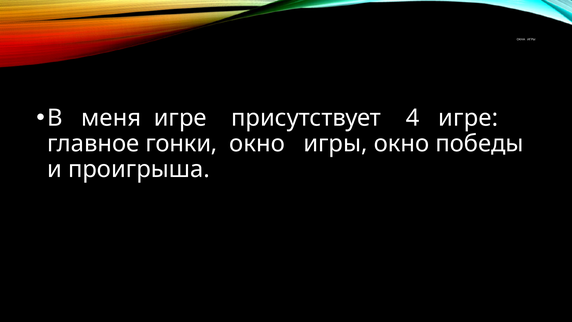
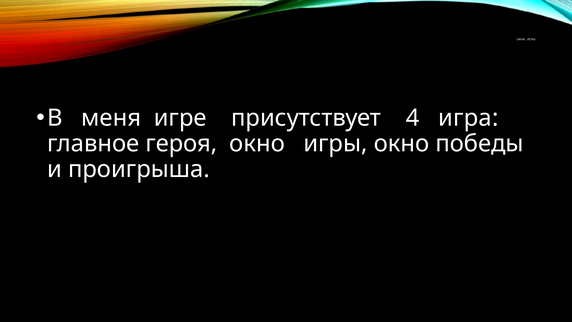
4 игре: игре -> игра (468, 118)
гонки: гонки -> героя (181, 144)
